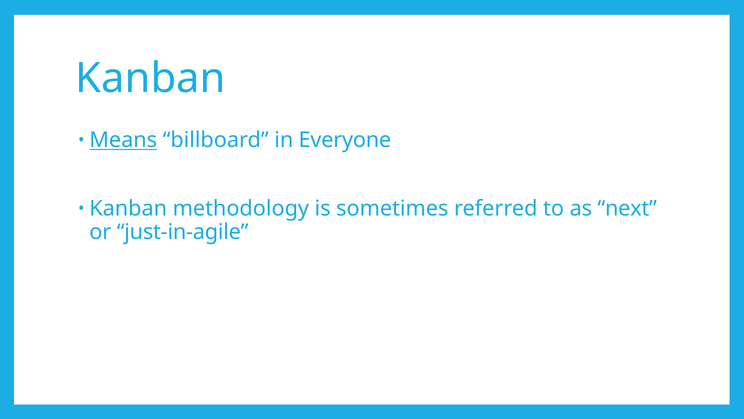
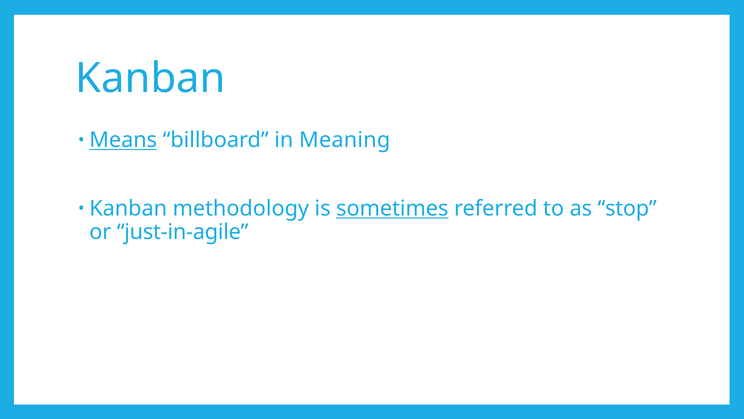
Everyone: Everyone -> Meaning (345, 140)
sometimes underline: none -> present (392, 208)
next: next -> stop (627, 208)
